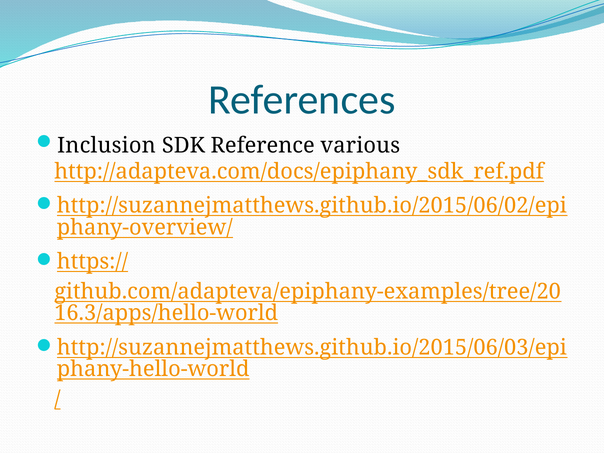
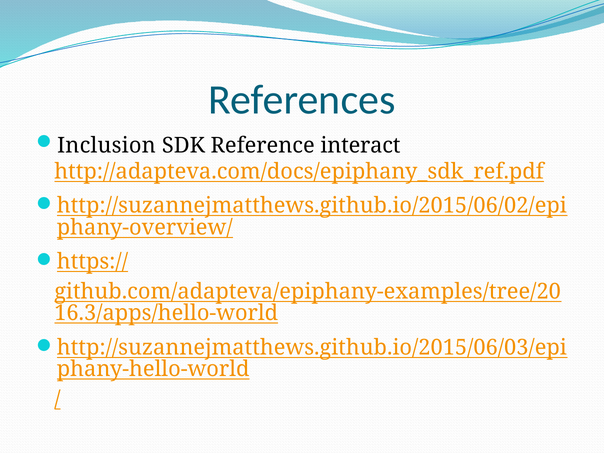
various: various -> interact (360, 145)
